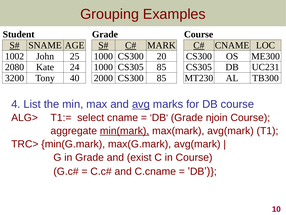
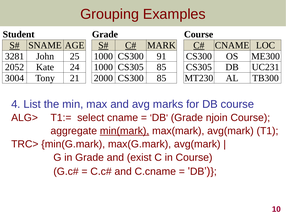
1002: 1002 -> 3281 (15, 56)
20: 20 -> 91 (162, 56)
2080: 2080 -> 2052 (15, 67)
3200: 3200 -> 3004 (15, 78)
40: 40 -> 21 (75, 78)
avg underline: present -> none (141, 104)
